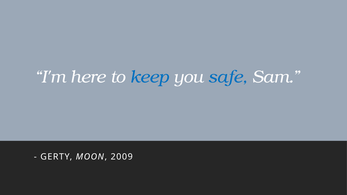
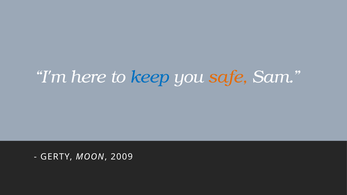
safe colour: blue -> orange (228, 77)
